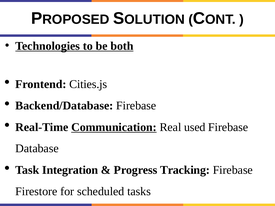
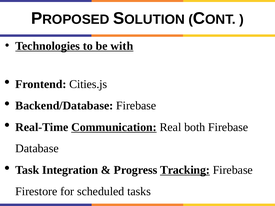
both: both -> with (122, 46)
used: used -> both (195, 127)
Tracking underline: none -> present (185, 170)
